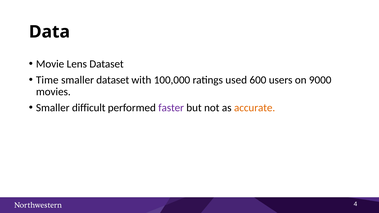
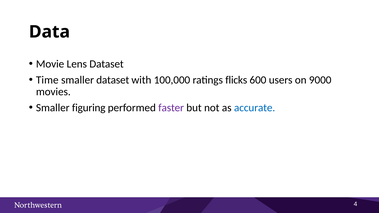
used: used -> flicks (236, 80)
difficult: difficult -> figuring (89, 108)
accurate colour: orange -> blue (255, 108)
